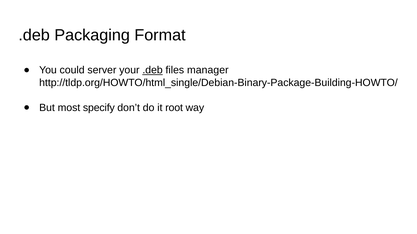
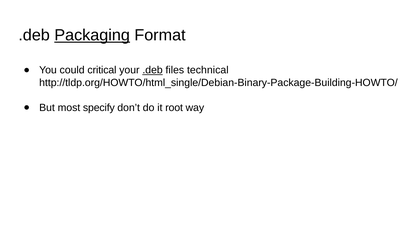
Packaging underline: none -> present (92, 35)
server: server -> critical (102, 70)
manager: manager -> technical (208, 70)
